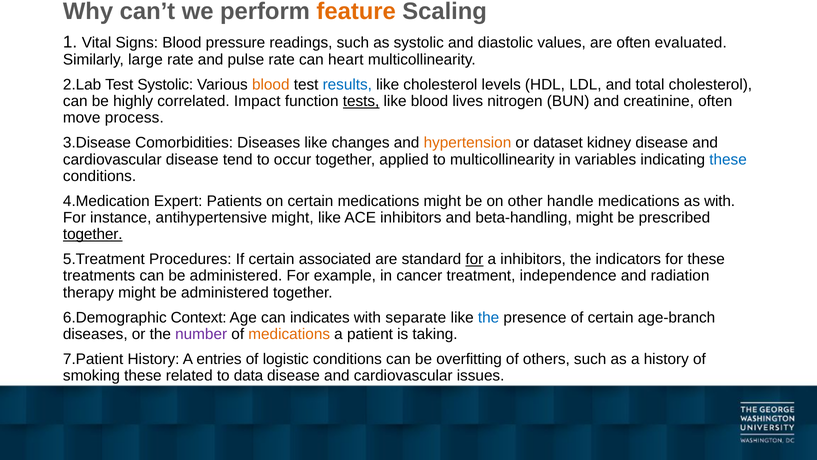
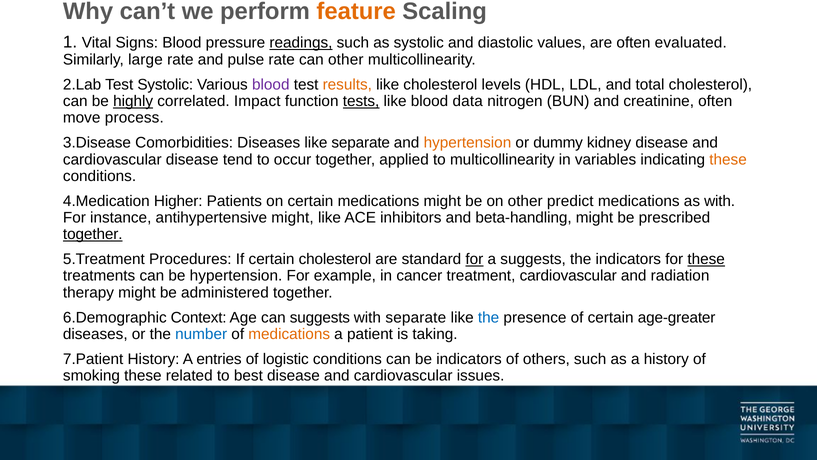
readings underline: none -> present (301, 43)
can heart: heart -> other (346, 60)
blood colour: orange -> purple (271, 85)
results colour: blue -> orange (347, 85)
highly underline: none -> present (133, 101)
lives: lives -> data (468, 101)
like changes: changes -> separate (361, 143)
dataset: dataset -> dummy (558, 143)
these colour: blue -> orange (728, 159)
Expert: Expert -> Higher (178, 201)
handle: handle -> predict (570, 201)
certain associated: associated -> cholesterol (335, 259)
a inhibitors: inhibitors -> suggests (533, 259)
these underline: none -> present (706, 259)
can be administered: administered -> hypertension (236, 276)
treatment independence: independence -> cardiovascular (568, 276)
can indicates: indicates -> suggests (320, 317)
age-branch: age-branch -> age-greater (677, 317)
number colour: purple -> blue (201, 334)
be overfitting: overfitting -> indicators (469, 359)
data: data -> best (248, 375)
